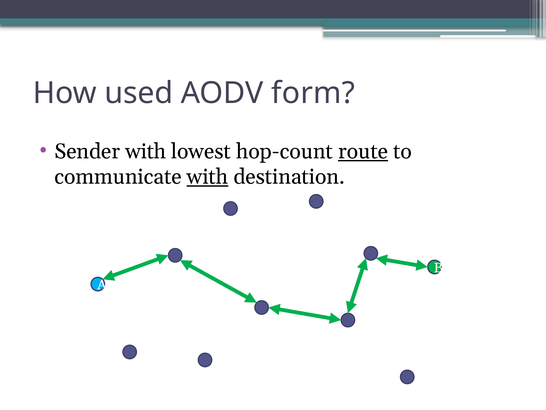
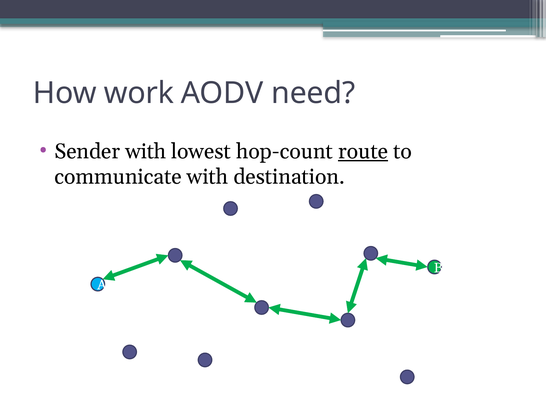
used: used -> work (139, 93)
form: form -> need (313, 93)
with underline: present -> none (208, 177)
